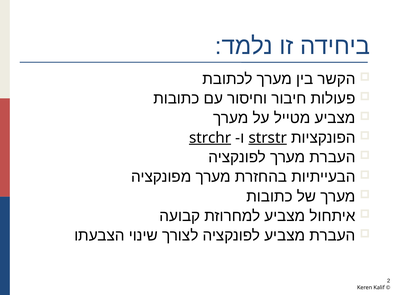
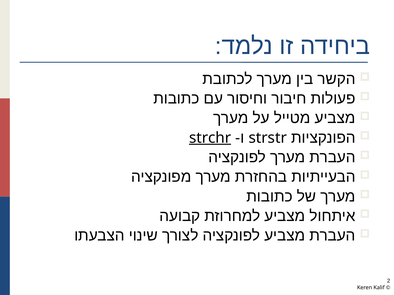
strstr underline: present -> none (268, 138)
